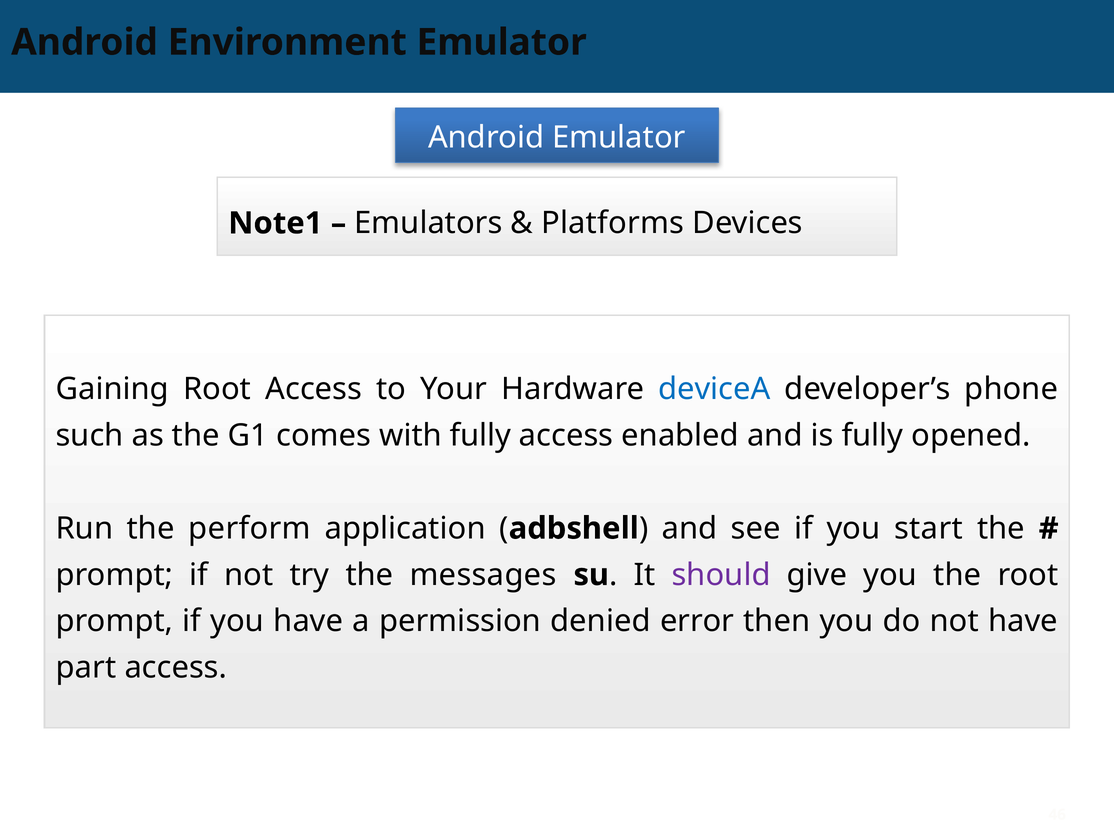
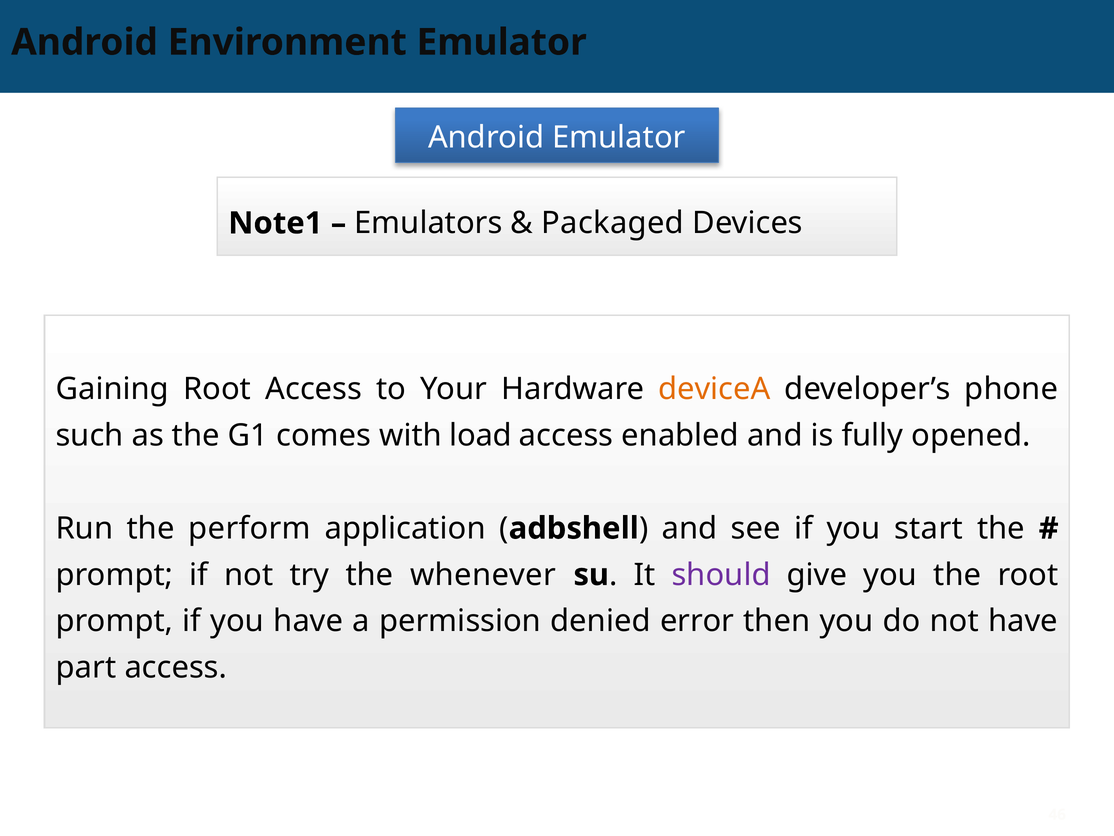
Platforms: Platforms -> Packaged (613, 223)
deviceA colour: blue -> orange (714, 389)
with fully: fully -> load (481, 435)
messages: messages -> whenever (483, 575)
